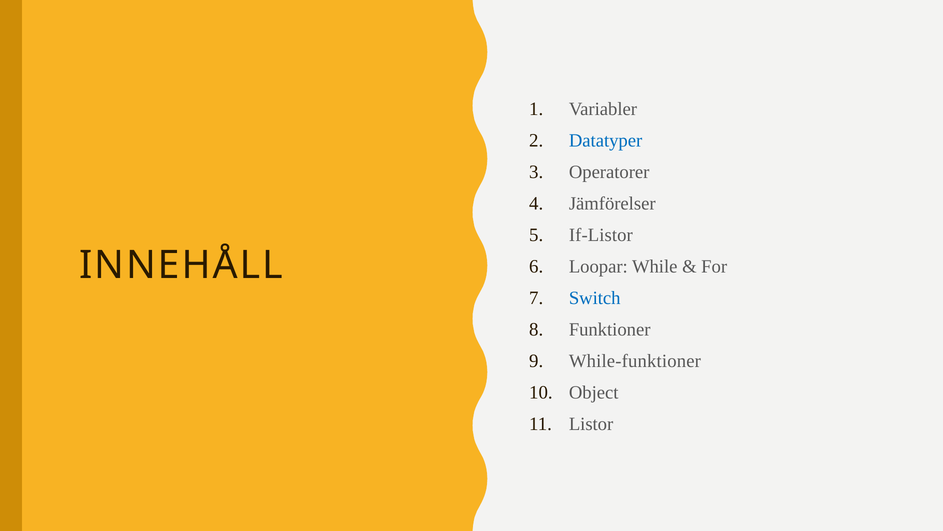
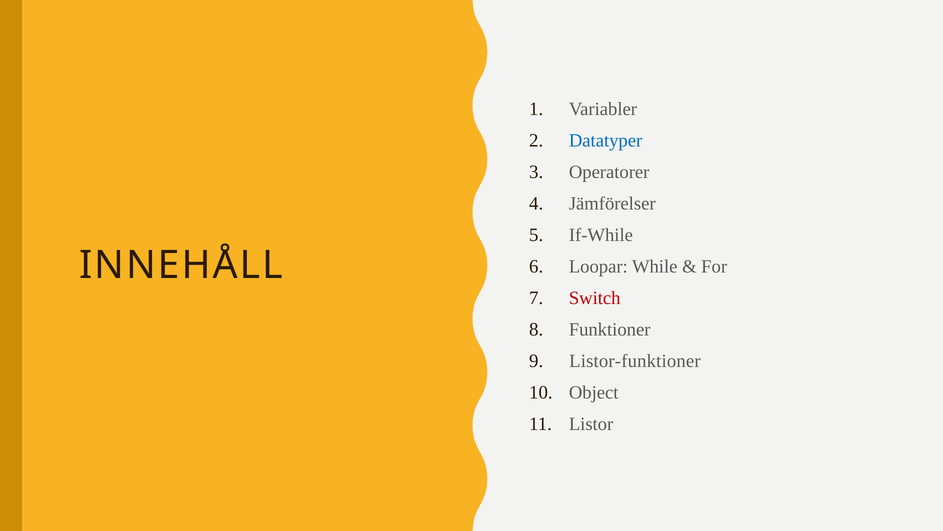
If-Listor: If-Listor -> If-While (601, 235)
Switch colour: blue -> red (595, 298)
While-funktioner: While-funktioner -> Listor-funktioner (635, 361)
